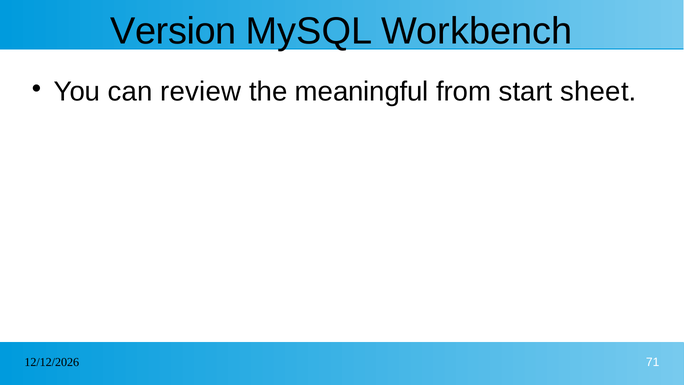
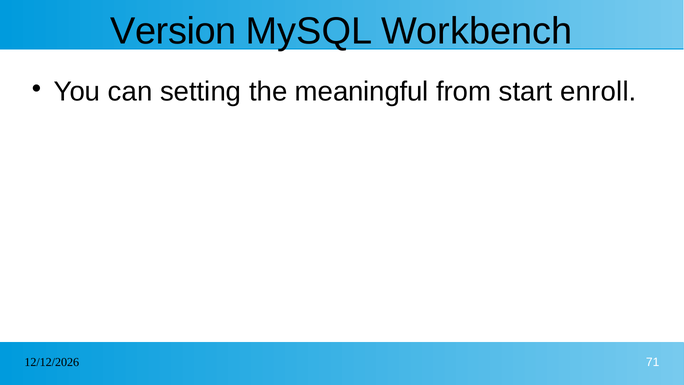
review: review -> setting (201, 92)
sheet: sheet -> enroll (598, 92)
